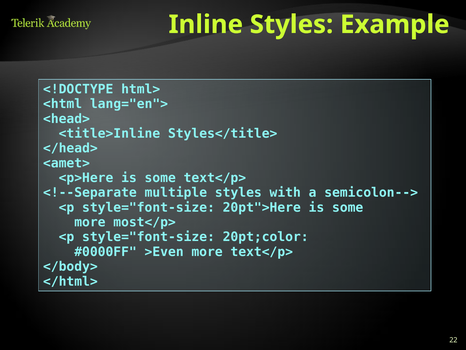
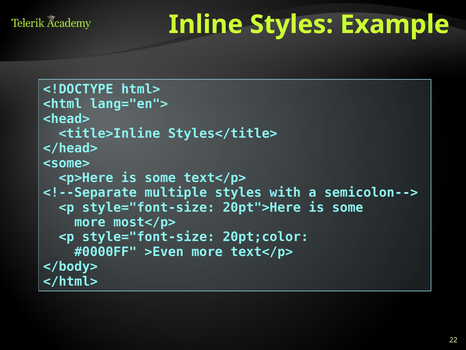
<amet>: <amet> -> <some> (66, 163)
